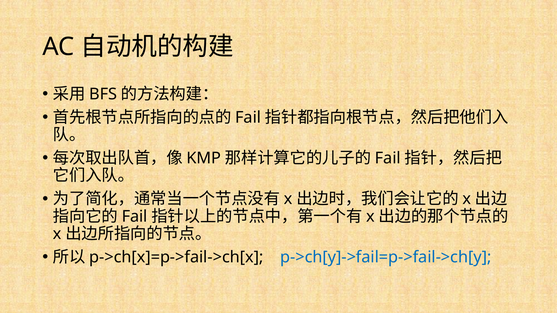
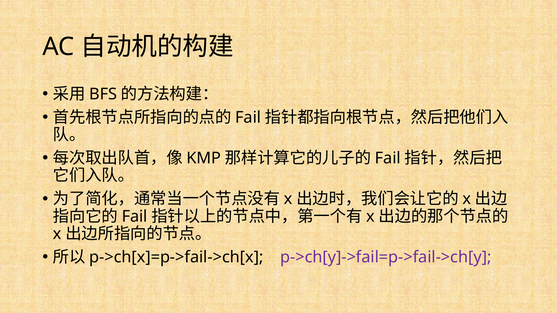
p->ch[y]->fail=p->fail->ch[y colour: blue -> purple (386, 257)
